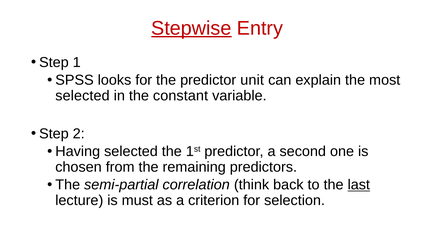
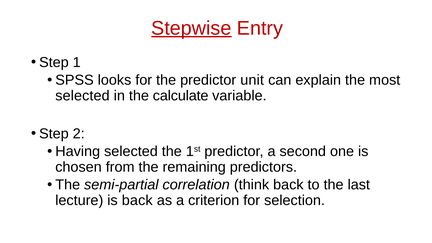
constant: constant -> calculate (181, 96)
last underline: present -> none (359, 185)
is must: must -> back (137, 200)
